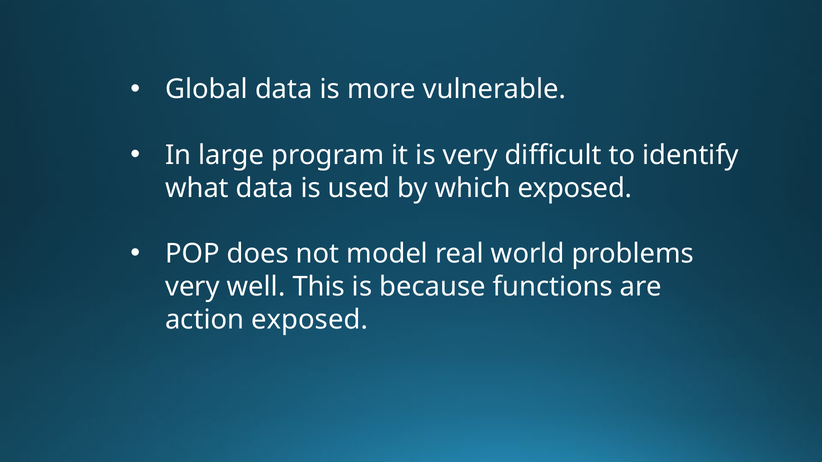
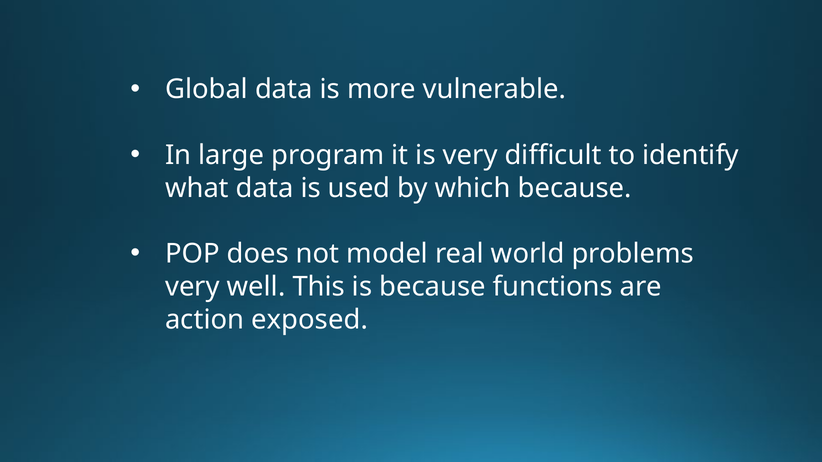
which exposed: exposed -> because (575, 188)
